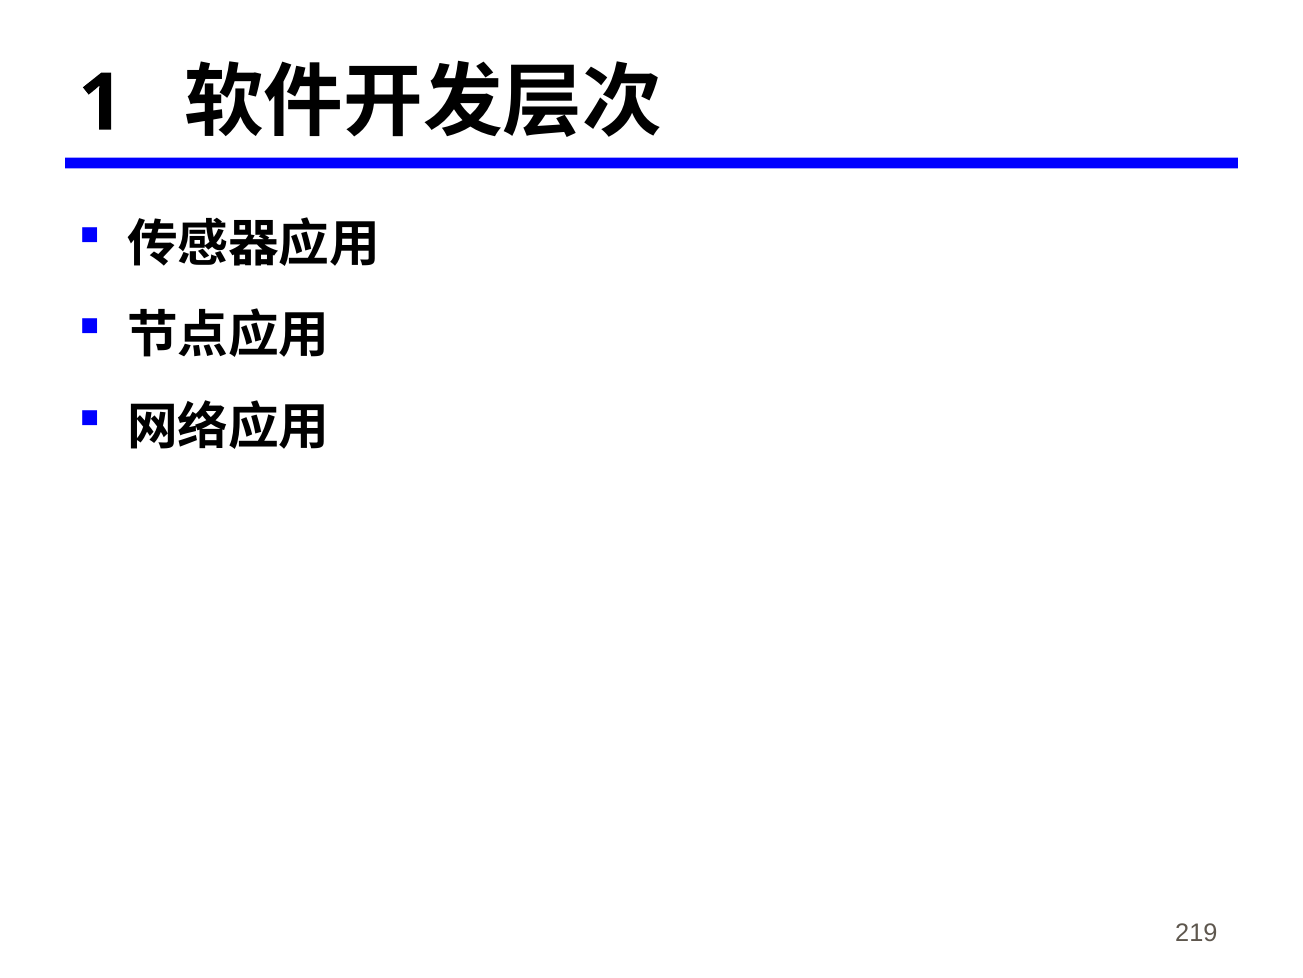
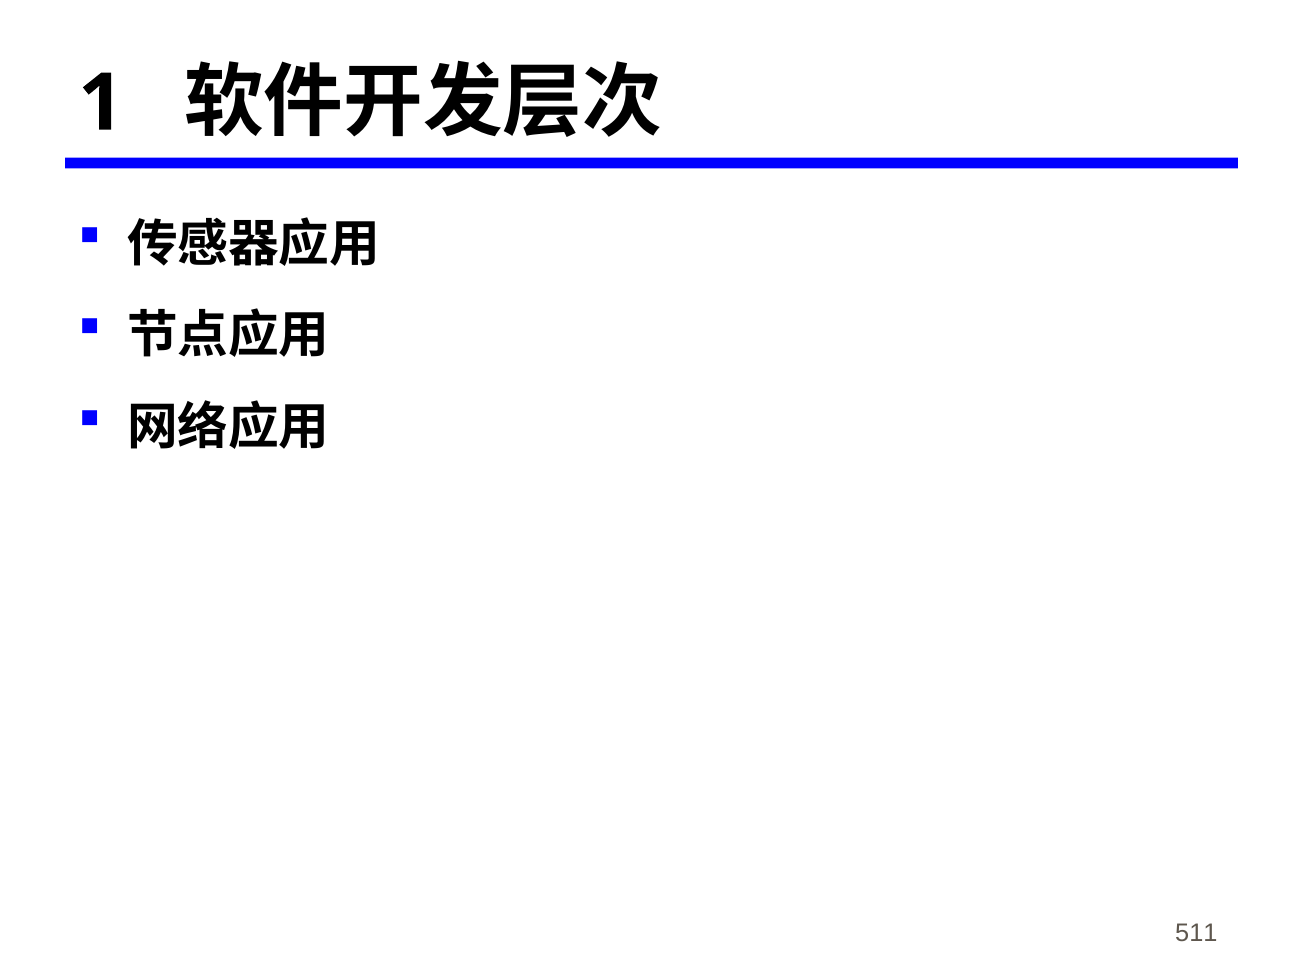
219: 219 -> 511 (1196, 933)
